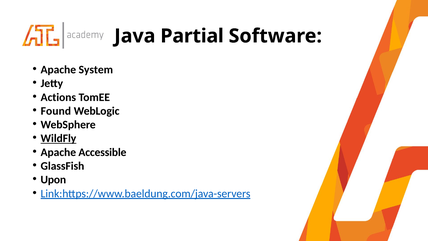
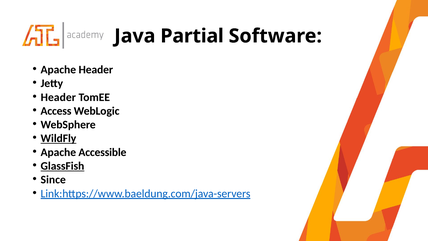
Apache System: System -> Header (96, 70)
Actions: Actions -> Header (58, 97)
Found: Found -> Access (56, 111)
GlassFish underline: none -> present (62, 166)
Upon: Upon -> Since (53, 180)
